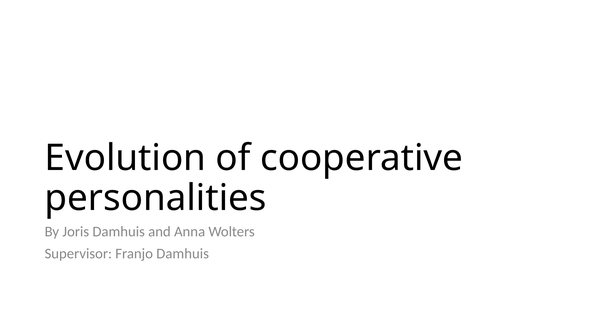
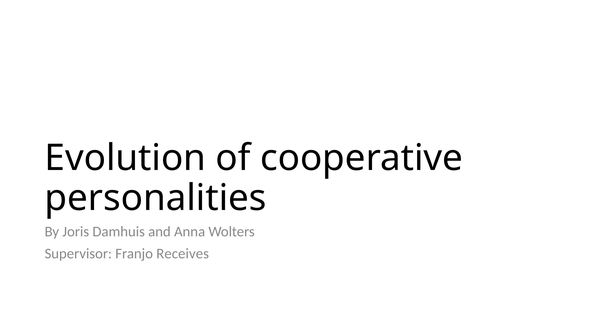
Franjo Damhuis: Damhuis -> Receives (183, 254)
